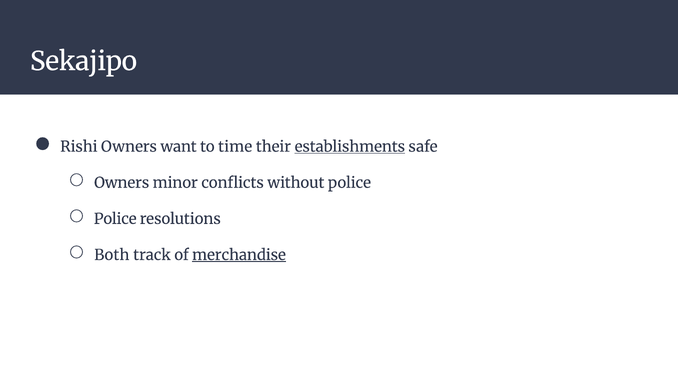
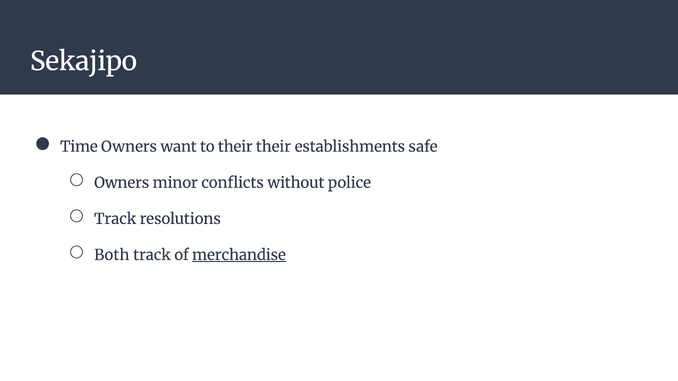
Rishi: Rishi -> Time (79, 147)
to time: time -> their (235, 147)
establishments underline: present -> none (350, 147)
Police: Police -> Track (115, 219)
